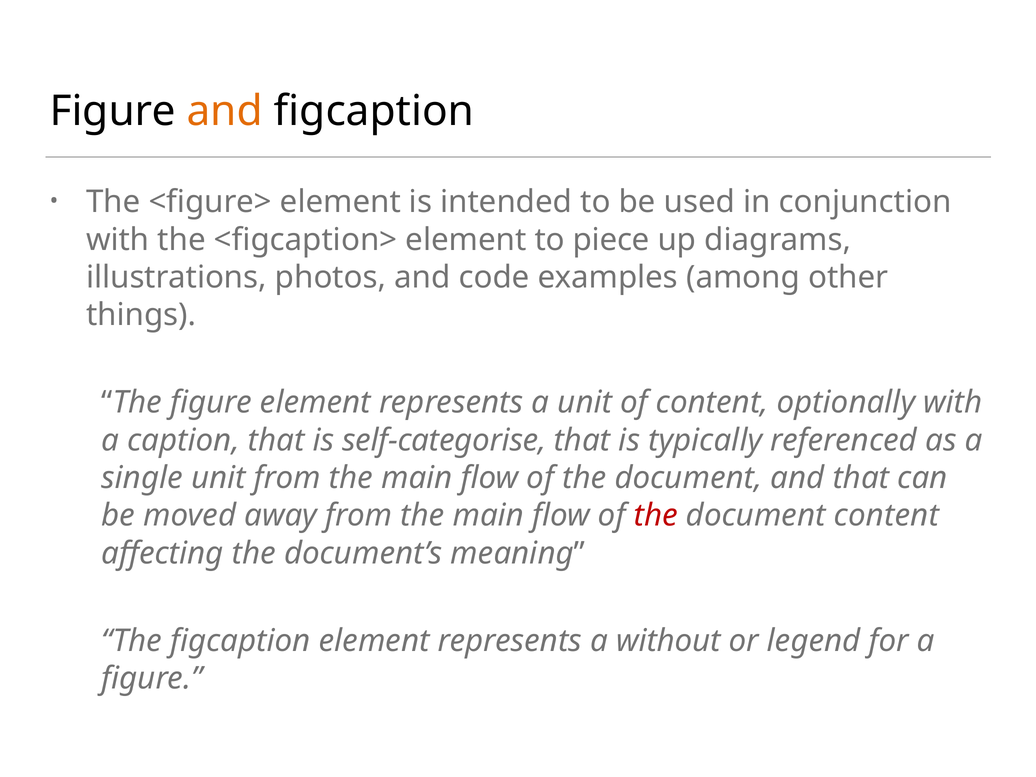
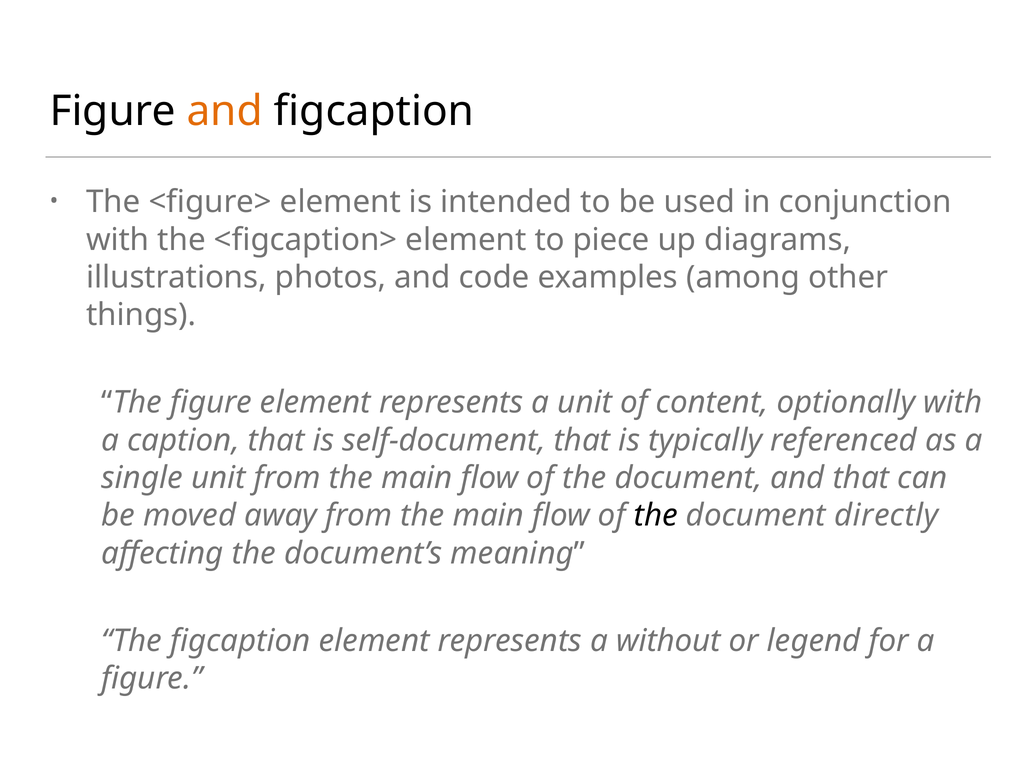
self-categorise: self-categorise -> self-document (444, 440)
the colour: red -> black (656, 516)
document content: content -> directly (886, 516)
